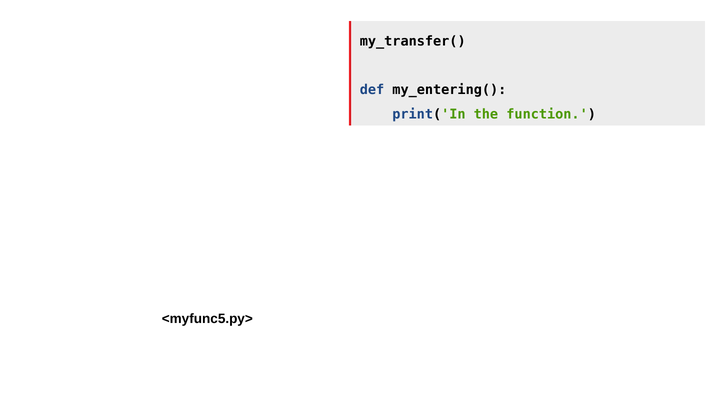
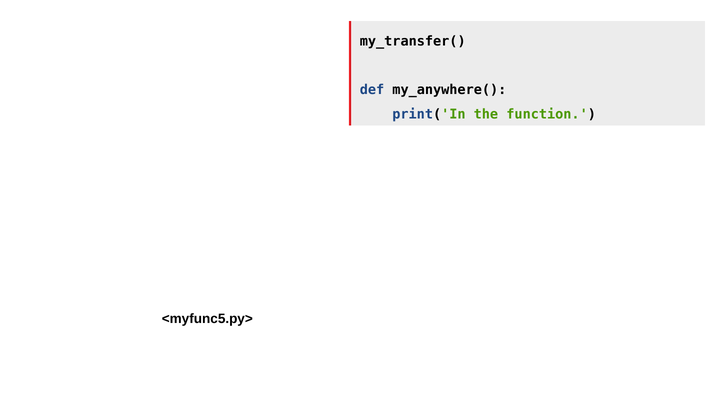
my_entering(: my_entering( -> my_anywhere( (449, 90)
